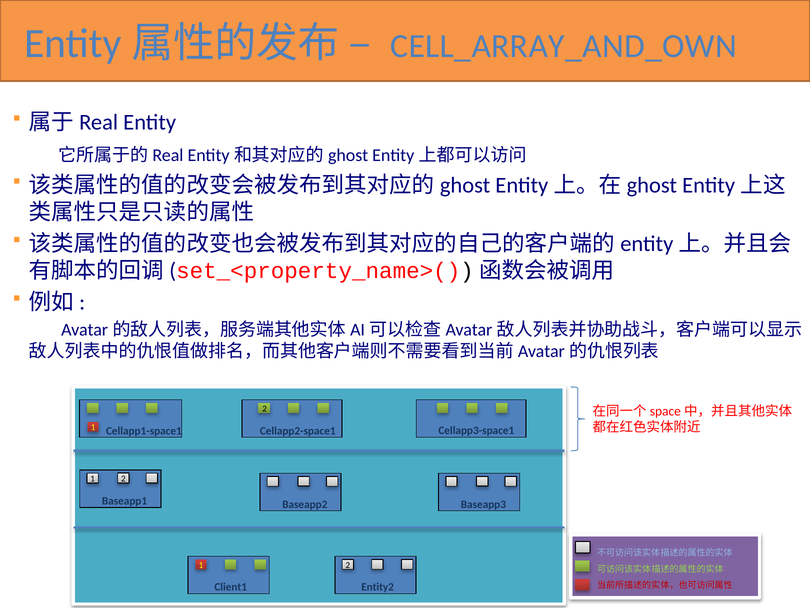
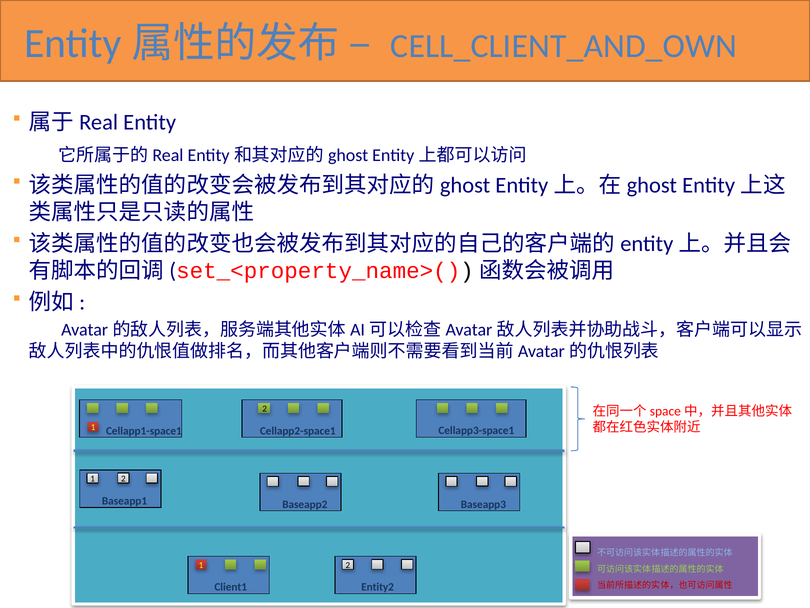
CELL_ARRAY_AND_OWN: CELL_ARRAY_AND_OWN -> CELL_CLIENT_AND_OWN (564, 46)
